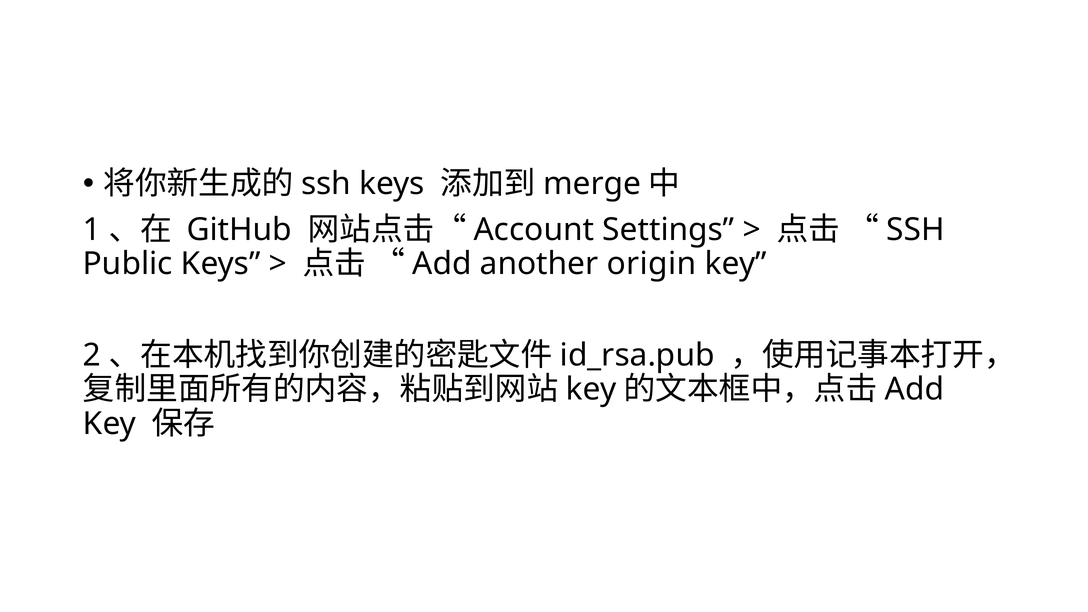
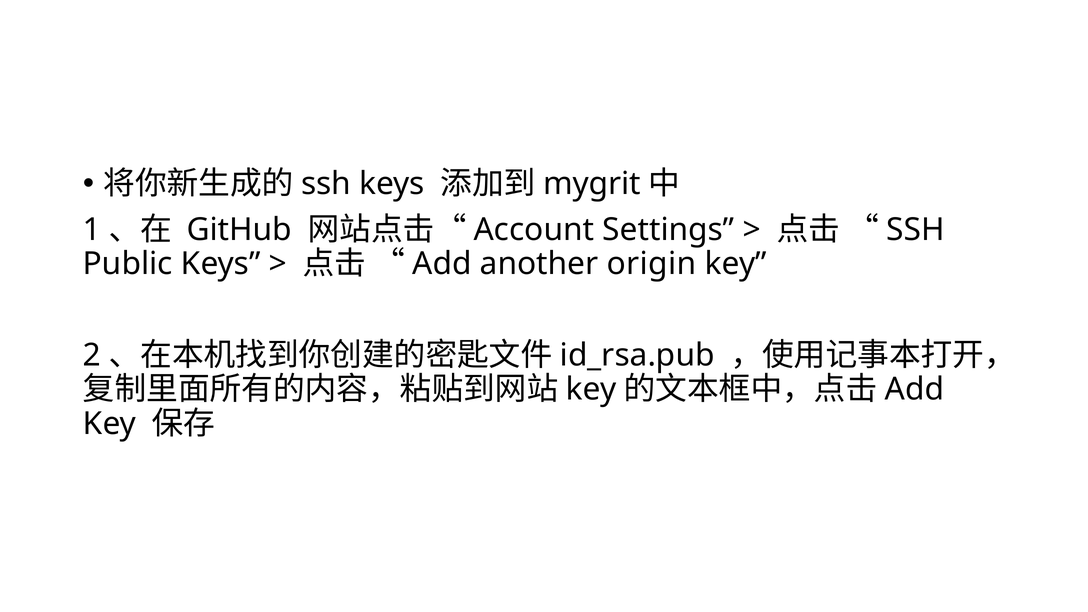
merge: merge -> mygrit (592, 184)
